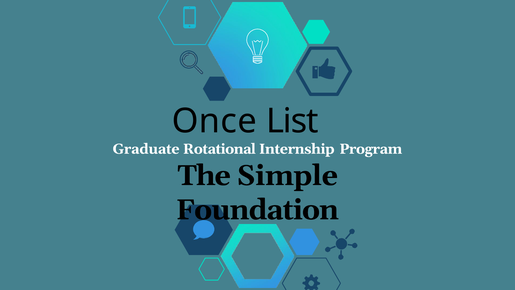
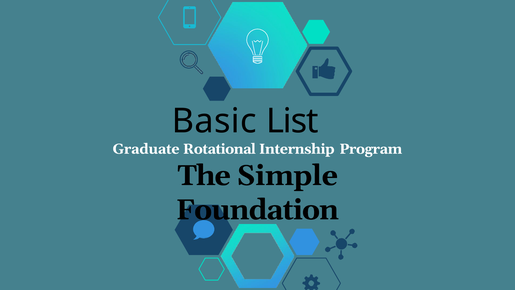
Once: Once -> Basic (214, 121)
